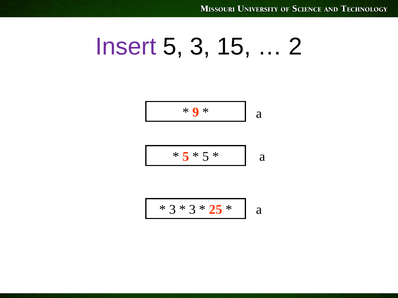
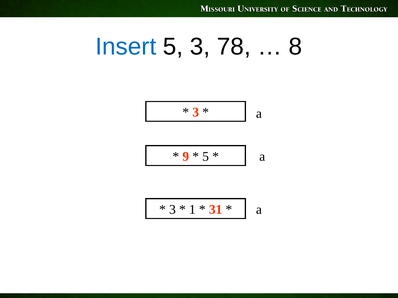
Insert colour: purple -> blue (126, 47)
15: 15 -> 78 (234, 47)
2: 2 -> 8 (295, 47)
9: 9 -> 3 (196, 113)
5: 5 -> 9 (186, 157)
3: 3 -> 1 (192, 210)
25: 25 -> 31 (216, 210)
